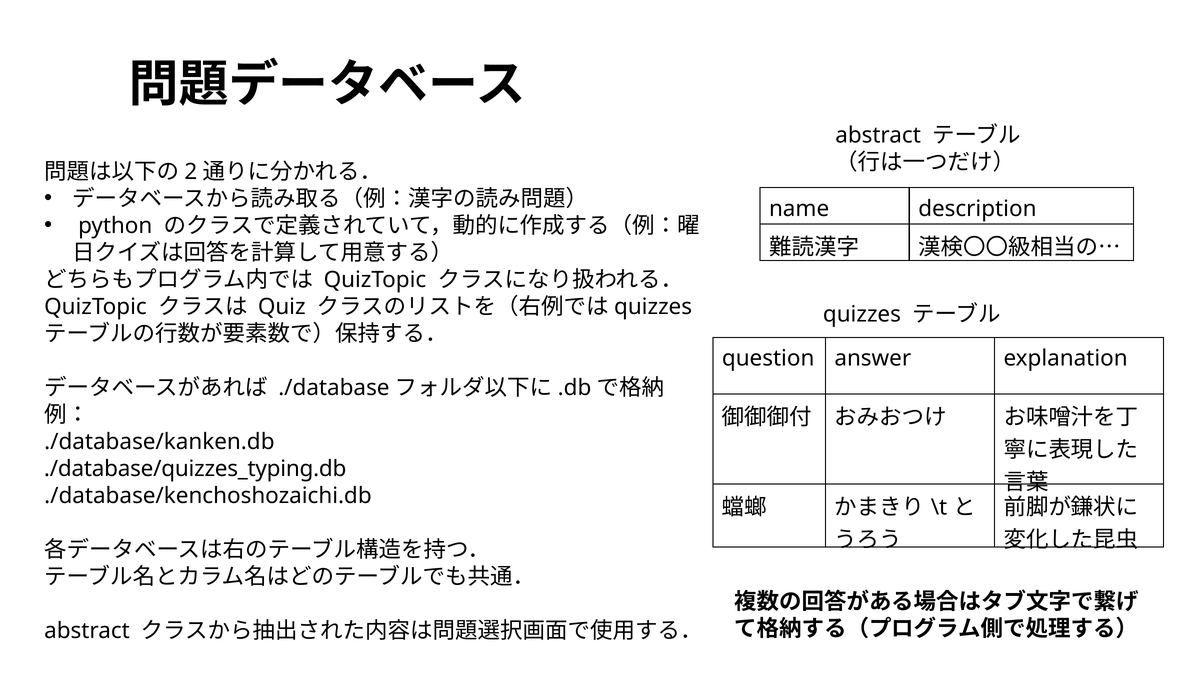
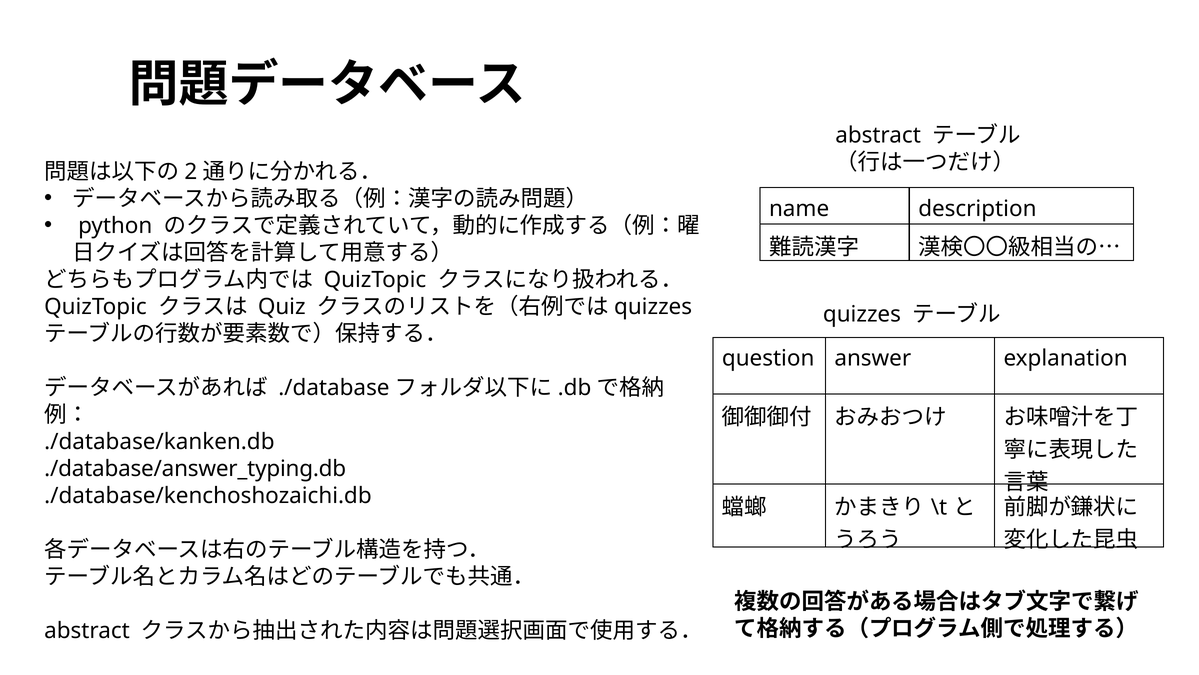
./database/quizzes_typing.db: ./database/quizzes_typing.db -> ./database/answer_typing.db (195, 468)
